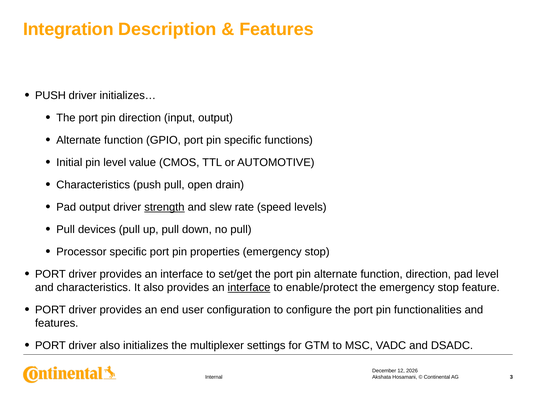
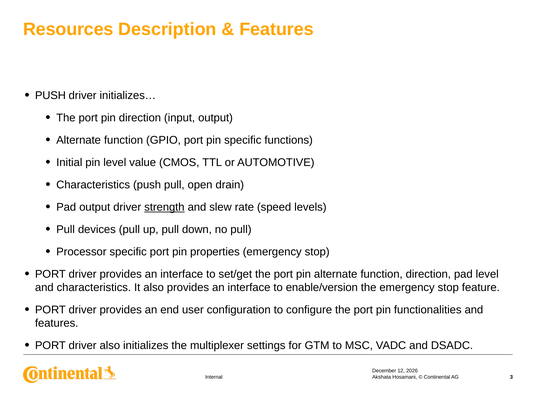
Integration: Integration -> Resources (68, 29)
interface underline: present -> none (249, 288)
enable/protect: enable/protect -> enable/version (322, 288)
